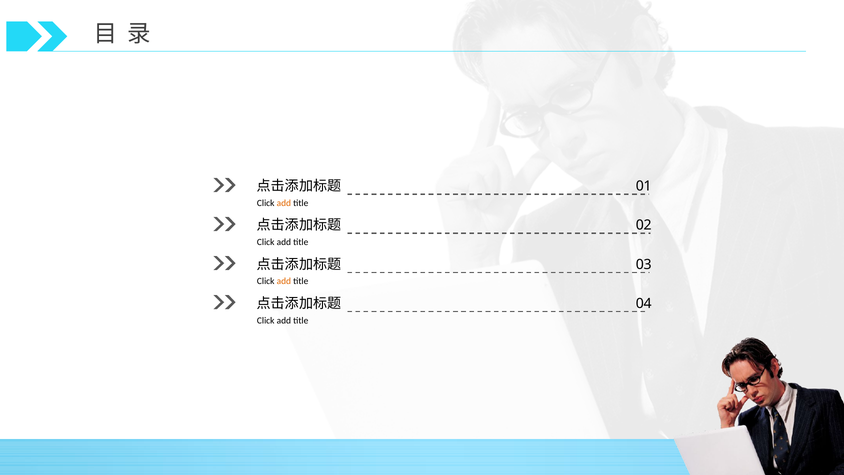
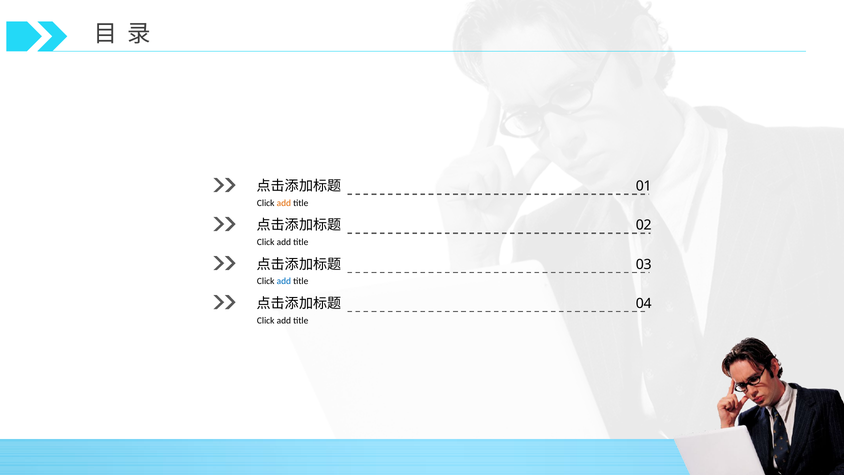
add colour: orange -> blue (284, 281)
